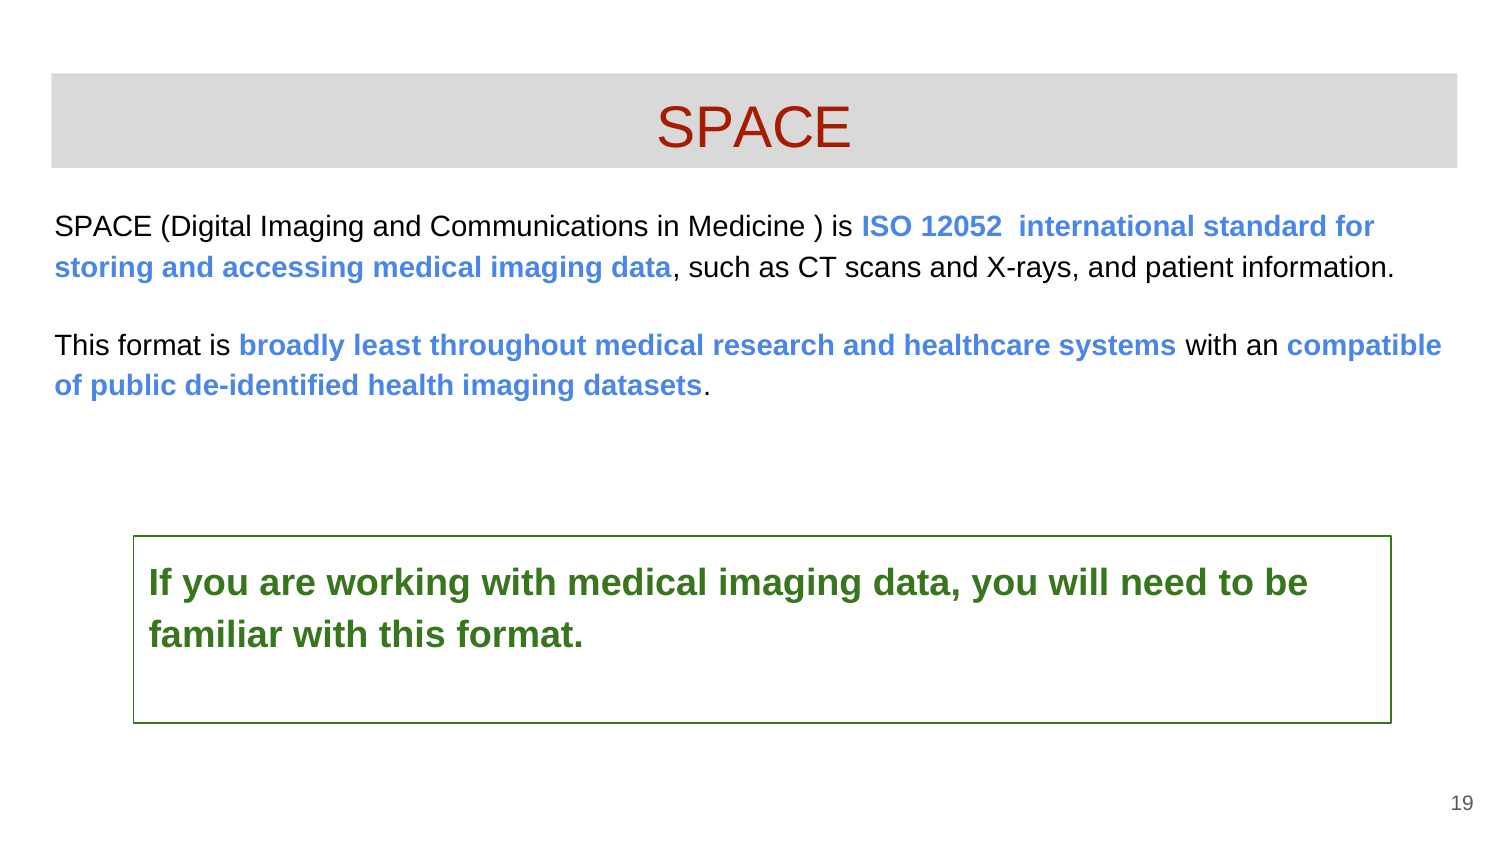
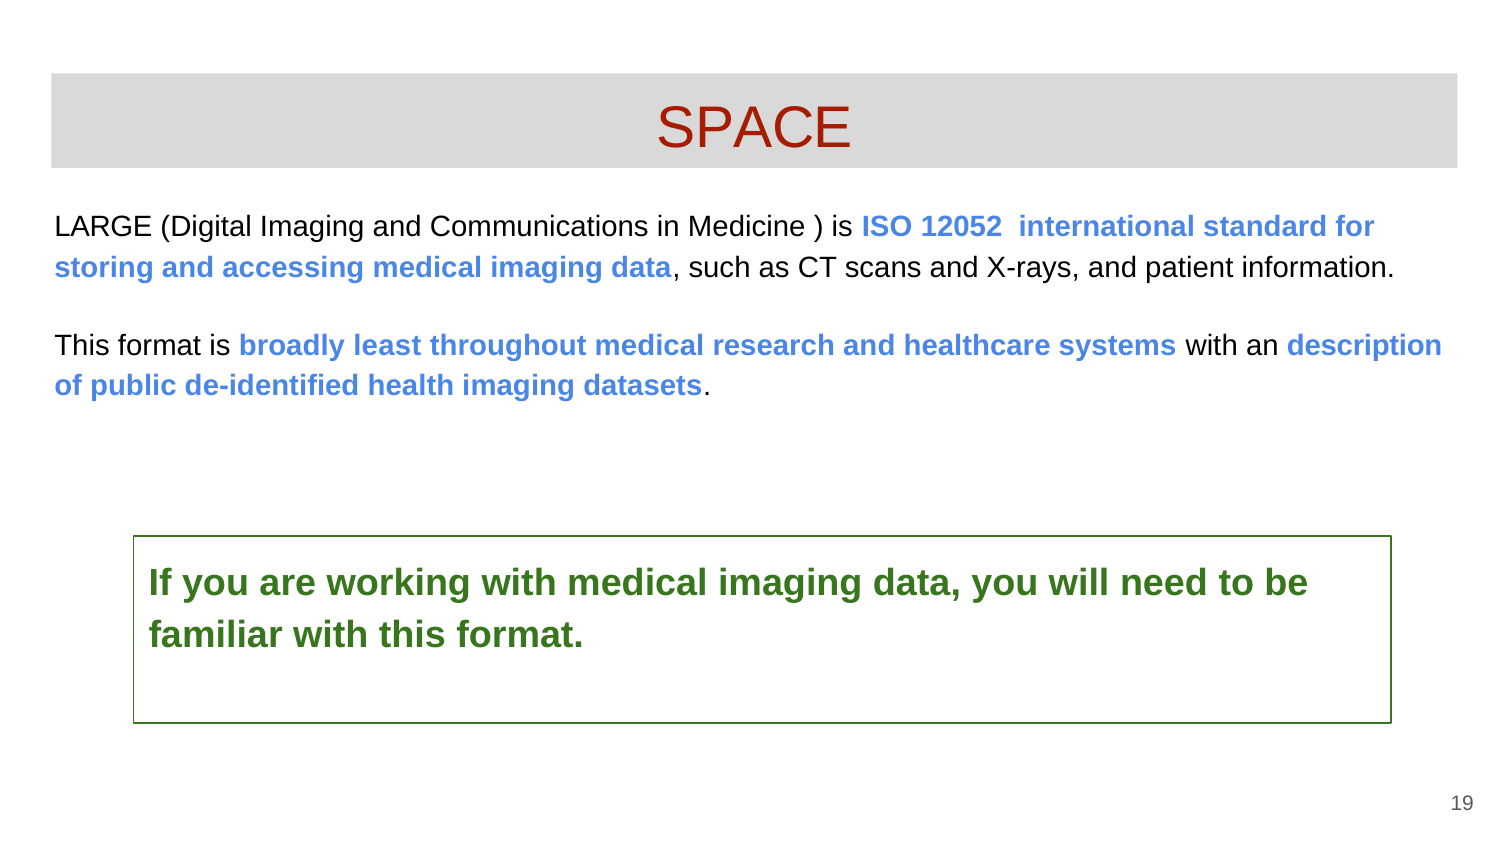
SPACE: SPACE -> LARGE (103, 227)
compatible: compatible -> description (1365, 346)
